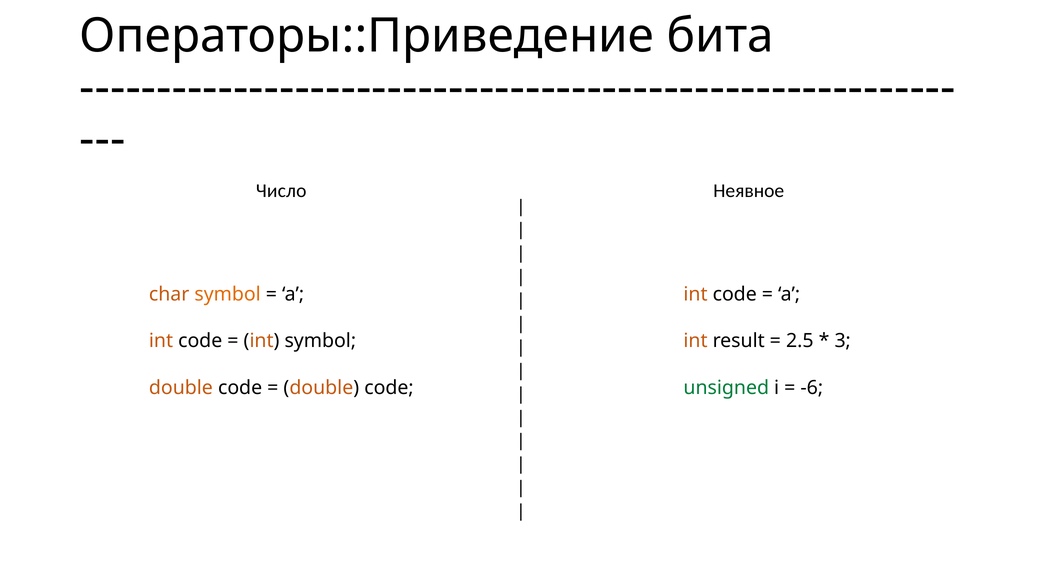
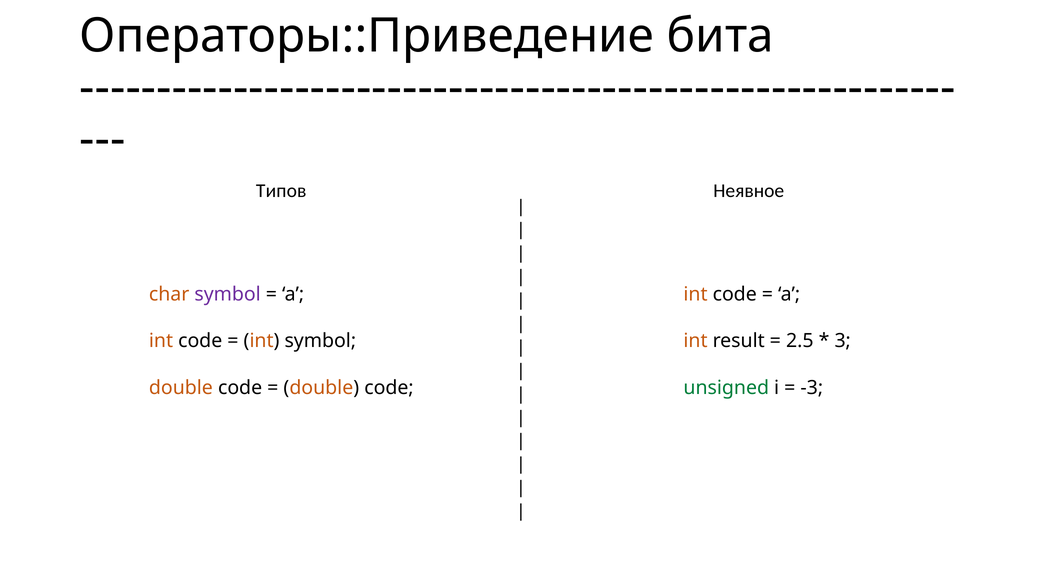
Число: Число -> Типов (281, 191)
symbol colour: orange -> purple (228, 294)
-6: -6 -> -3 (812, 388)
